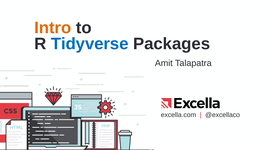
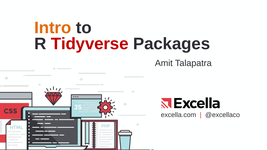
Tidyverse colour: blue -> red (90, 44)
